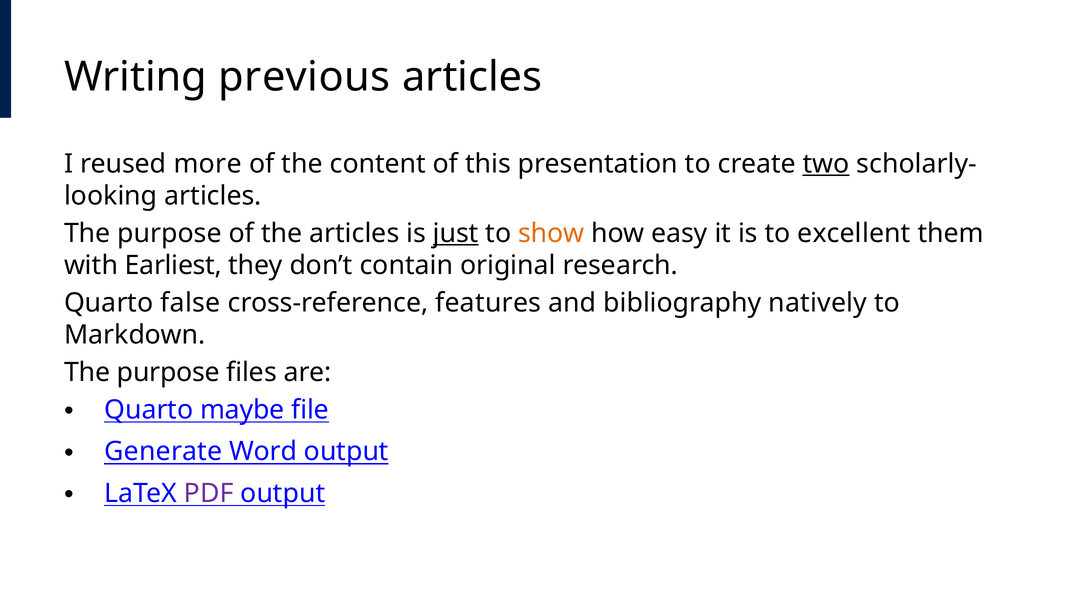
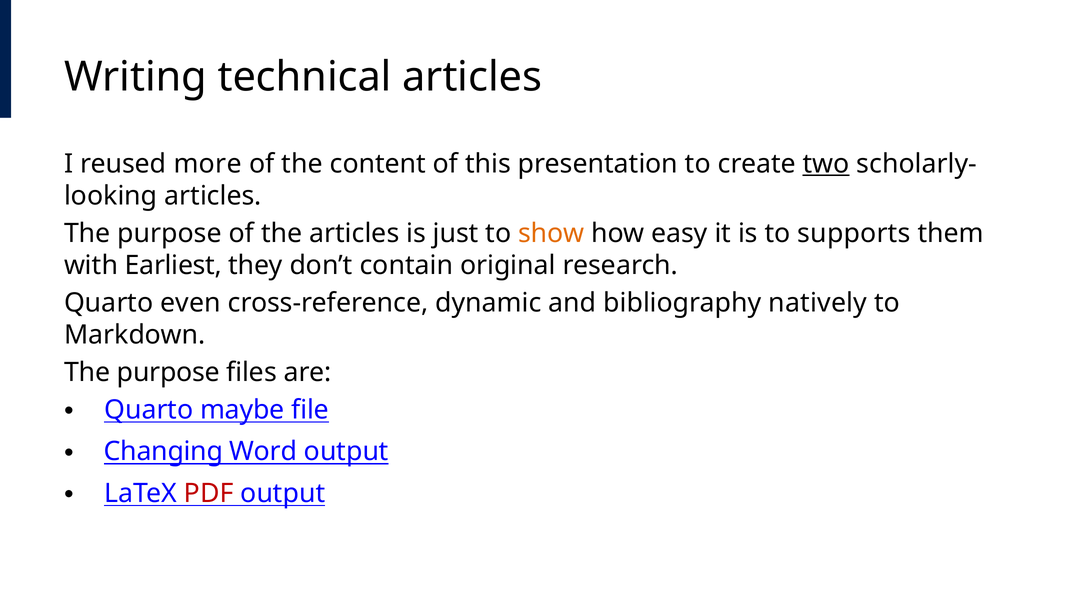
previous: previous -> technical (305, 77)
just underline: present -> none (456, 233)
excellent: excellent -> supports (854, 233)
false: false -> even (190, 303)
features: features -> dynamic (488, 303)
Generate: Generate -> Changing (163, 451)
PDF colour: purple -> red (209, 493)
